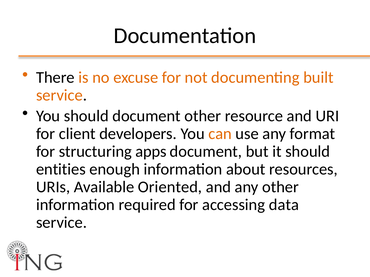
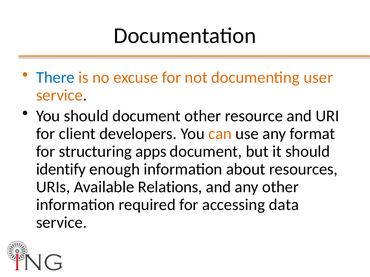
There colour: black -> blue (55, 78)
built: built -> user (318, 78)
entities: entities -> identify (61, 169)
Oriented: Oriented -> Relations (170, 187)
